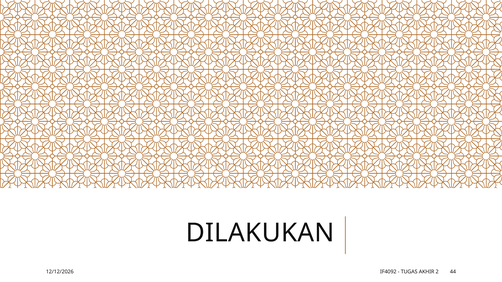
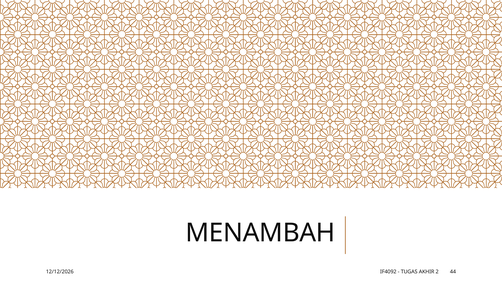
DILAKUKAN: DILAKUKAN -> MENAMBAH (260, 233)
